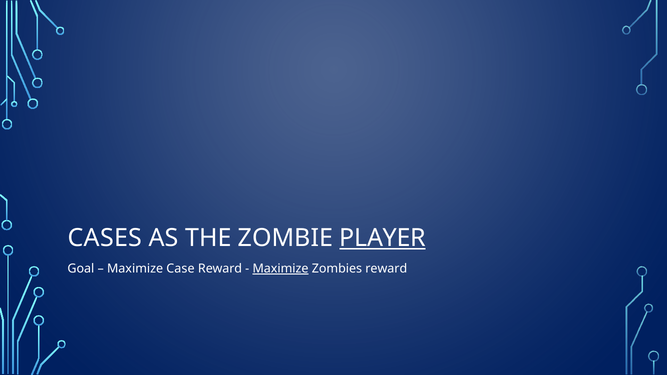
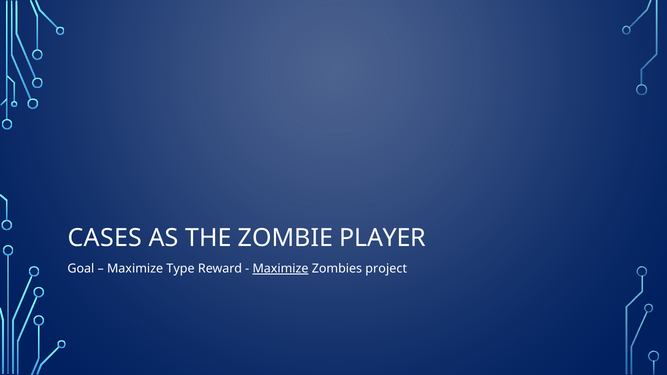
PLAYER underline: present -> none (383, 238)
Case: Case -> Type (181, 269)
Zombies reward: reward -> project (386, 269)
